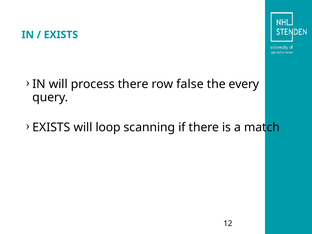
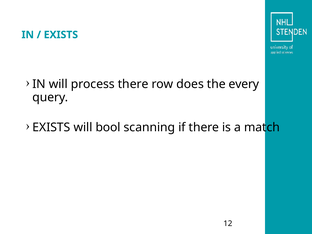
false: false -> does (190, 84)
loop: loop -> bool (108, 127)
